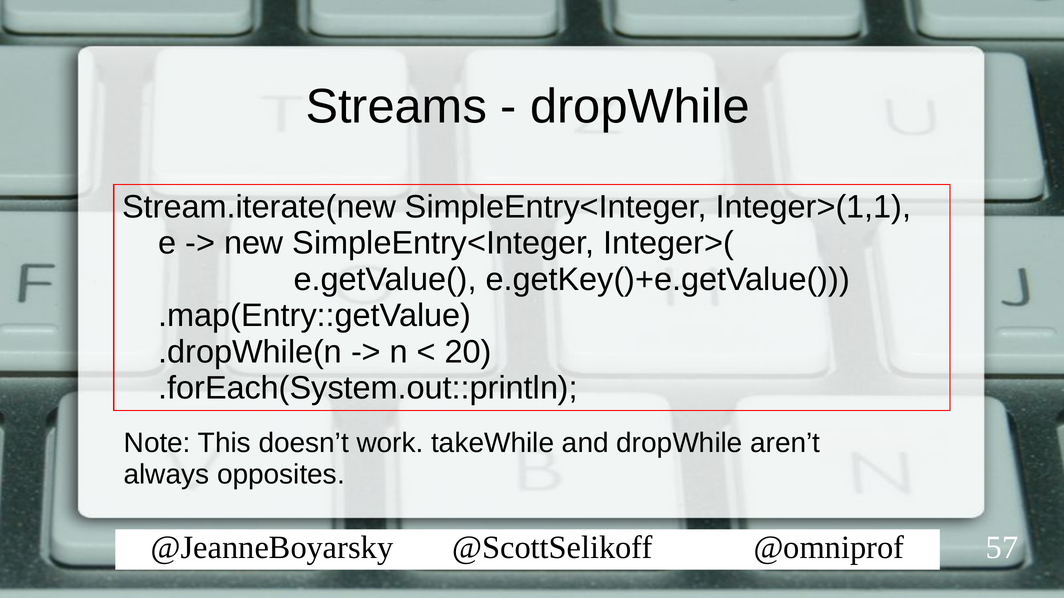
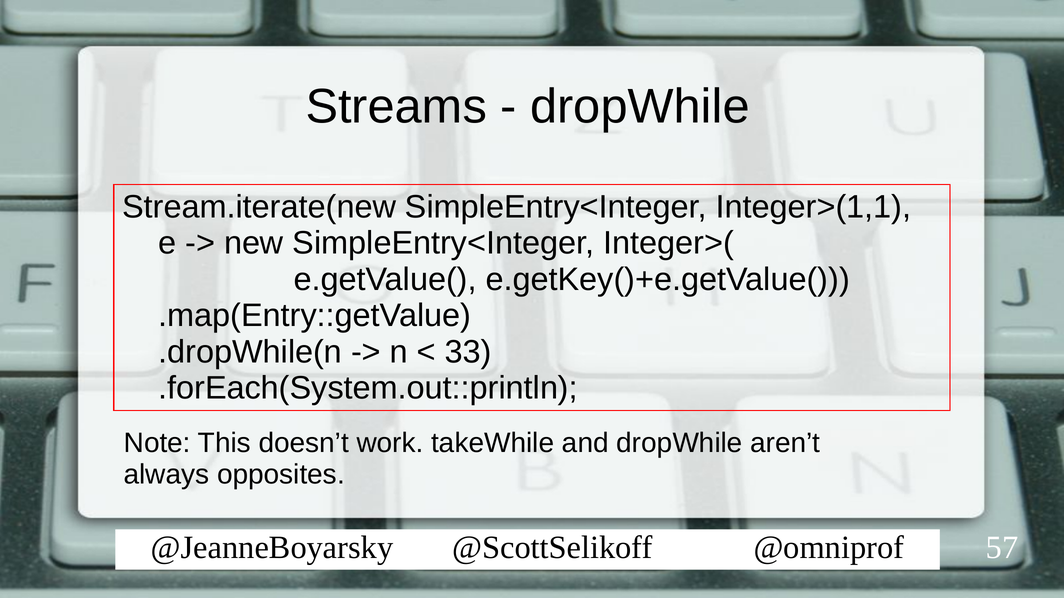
20: 20 -> 33 (468, 352)
